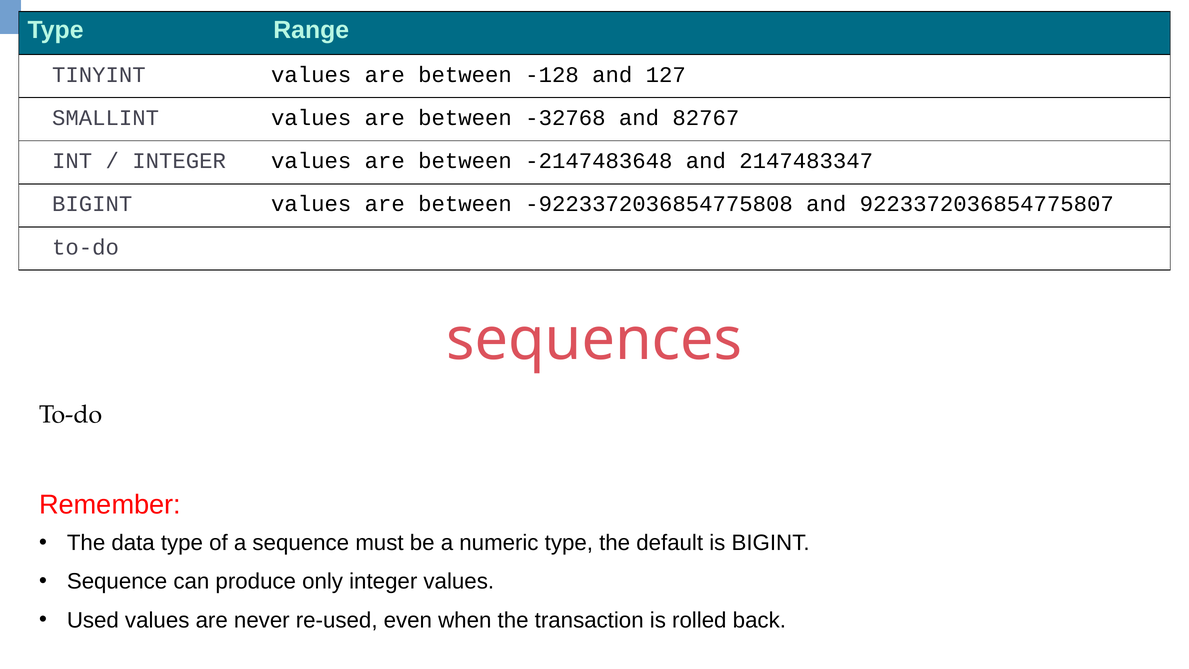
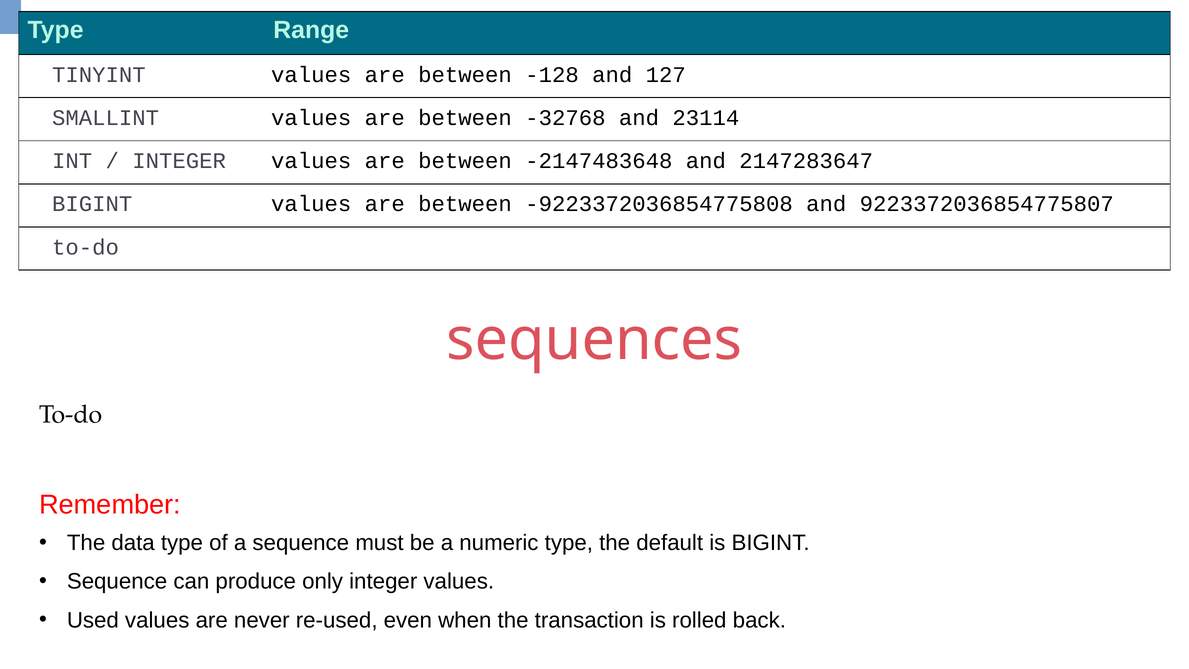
82767: 82767 -> 23114 (706, 118)
2147483347: 2147483347 -> 2147283647 (806, 161)
